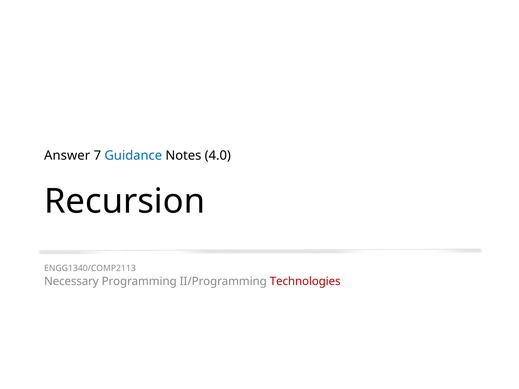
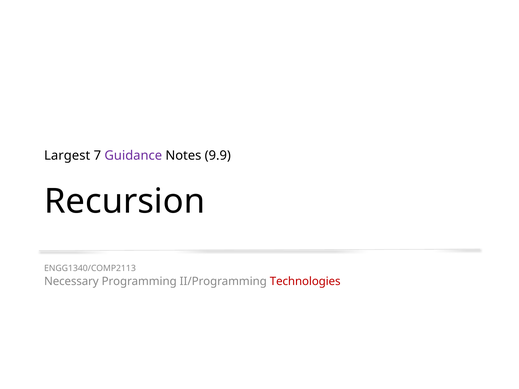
Answer: Answer -> Largest (67, 156)
Guidance colour: blue -> purple (133, 156)
4.0: 4.0 -> 9.9 (218, 156)
